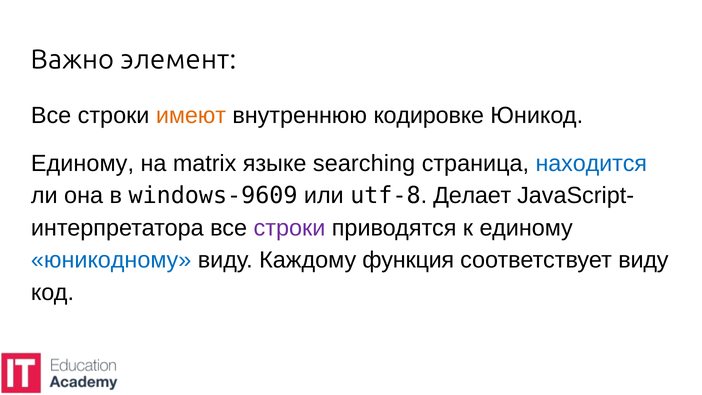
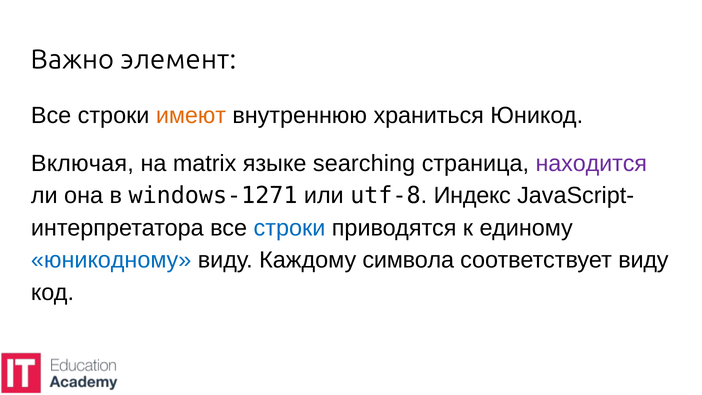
кодировке: кодировке -> храниться (429, 115)
Единому: Единому -> Включая (82, 163)
находится colour: blue -> purple (591, 163)
windows-9609: windows-9609 -> windows-1271 (213, 196)
Делает: Делает -> Индекс (472, 196)
строки colour: purple -> blue (289, 228)
функция: функция -> символа (408, 260)
